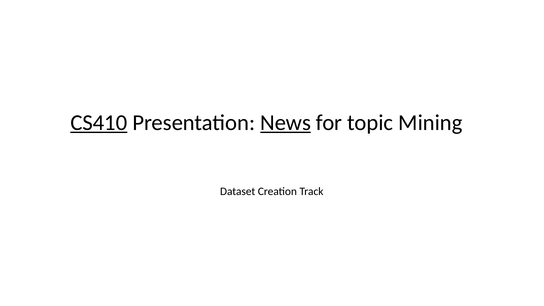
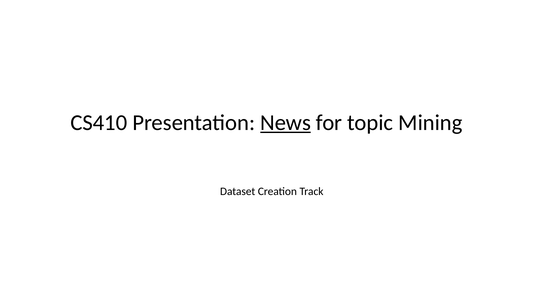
CS410 underline: present -> none (99, 123)
